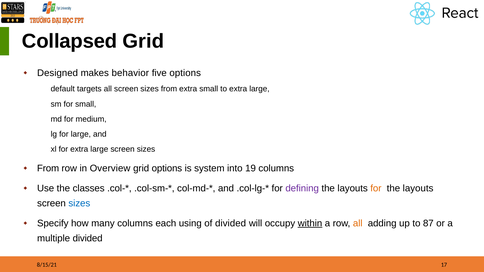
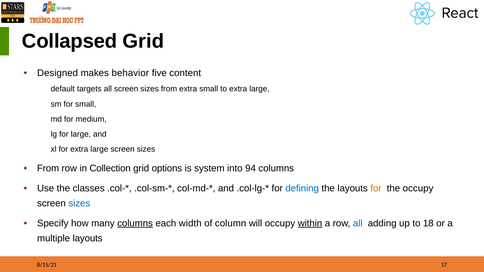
five options: options -> content (185, 73)
Overview: Overview -> Collection (110, 169)
19: 19 -> 94 (251, 169)
defining colour: purple -> blue (302, 189)
layouts: layouts -> occupy (418, 189)
columns underline: none -> present (135, 224)
using: using -> width (190, 224)
of divided: divided -> column (231, 224)
all colour: orange -> blue (358, 224)
87: 87 -> 18 (428, 224)
multiple divided: divided -> layouts (88, 238)
